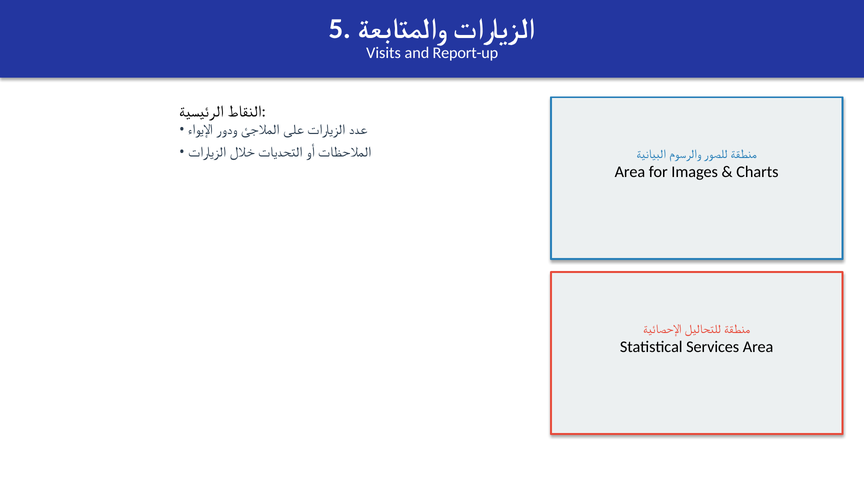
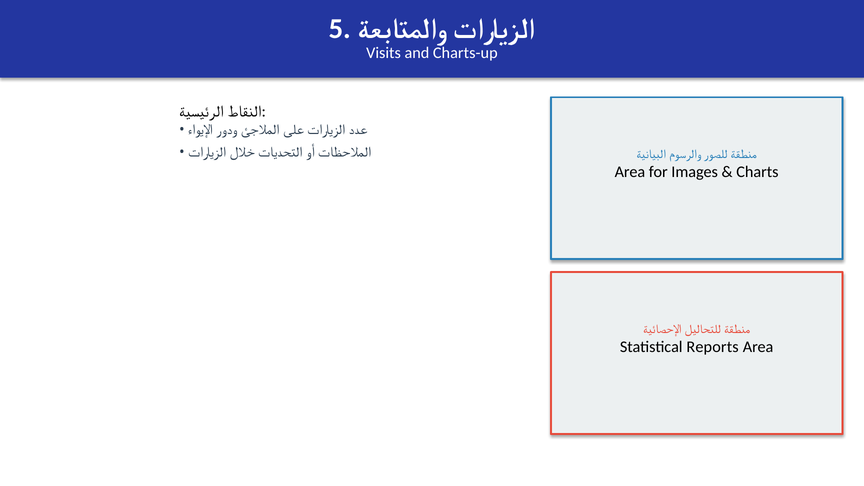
Report-up: Report-up -> Charts-up (465, 53)
Services: Services -> Reports (713, 347)
